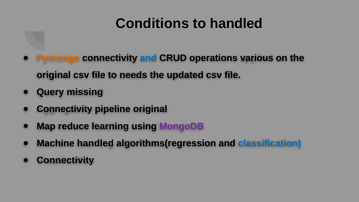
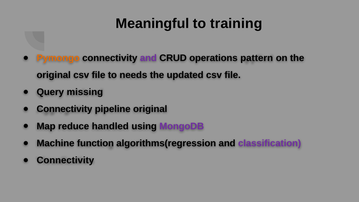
Conditions: Conditions -> Meaningful (152, 23)
to handled: handled -> training (236, 23)
and colour: blue -> purple (148, 58)
various: various -> pattern (257, 58)
learning: learning -> handled (110, 126)
Machine handled: handled -> function (95, 143)
classification colour: blue -> purple (270, 143)
